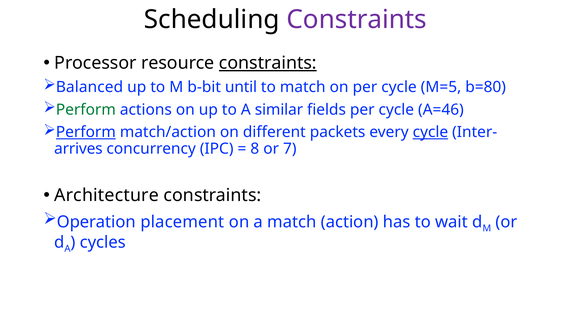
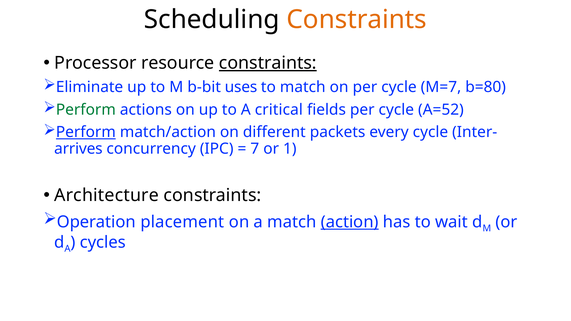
Constraints colour: purple -> orange (357, 20)
Balanced: Balanced -> Eliminate (90, 87)
until: until -> uses (241, 87)
M=5: M=5 -> M=7 (441, 87)
similar: similar -> critical (279, 110)
A=46: A=46 -> A=52 (441, 110)
cycle underline: present -> none (430, 132)
8: 8 -> 7 (255, 149)
7: 7 -> 1 (290, 149)
action underline: none -> present (350, 222)
